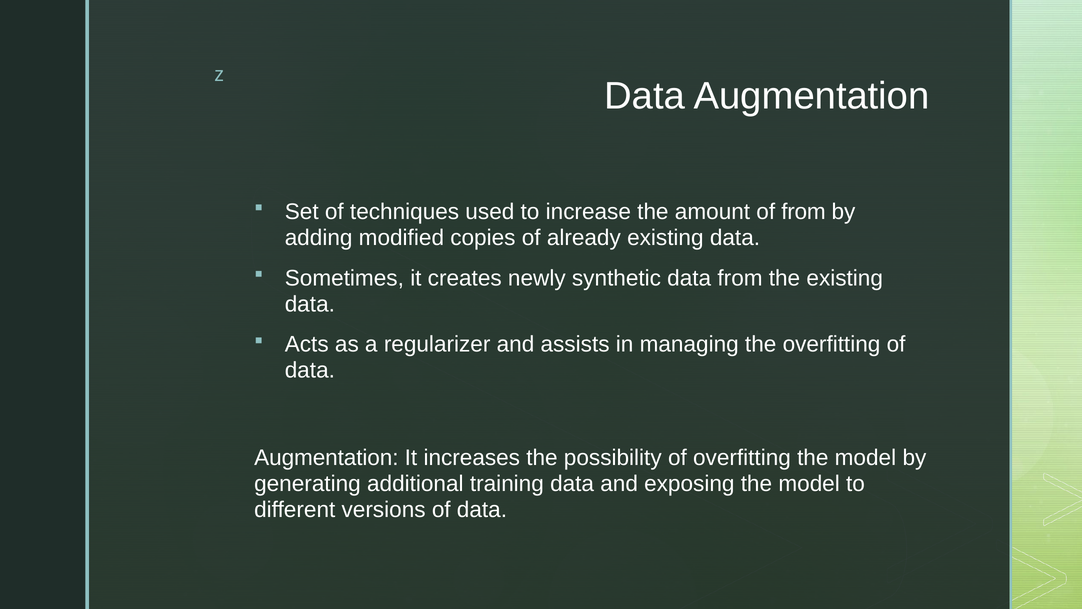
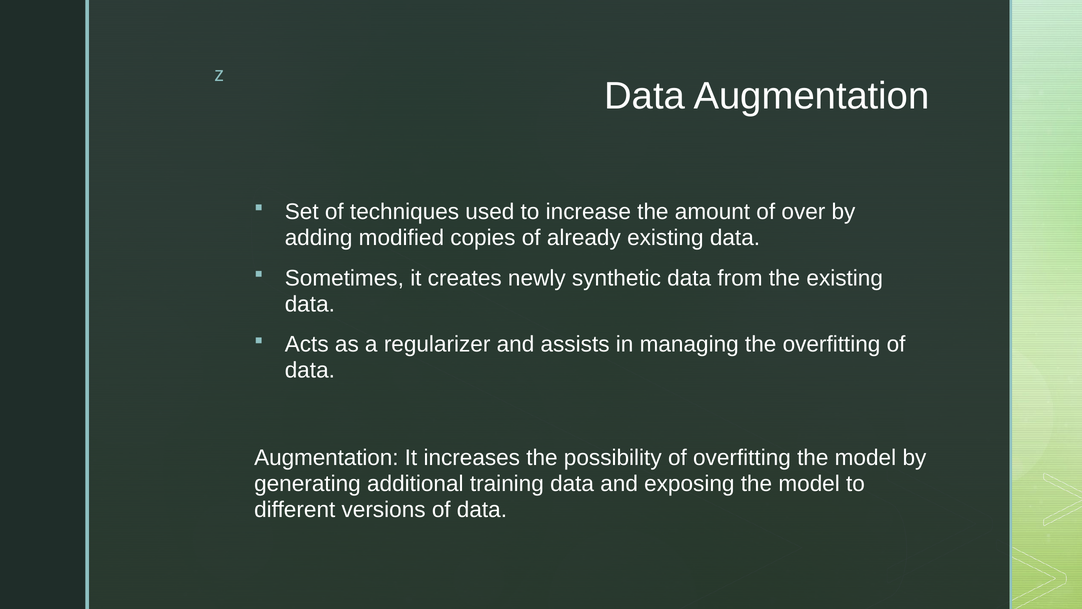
of from: from -> over (803, 212)
